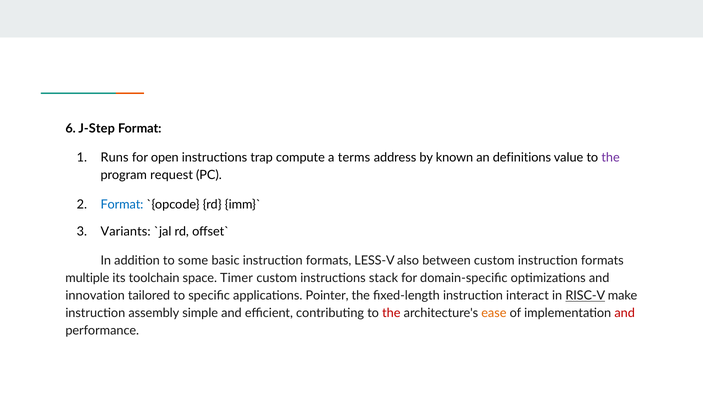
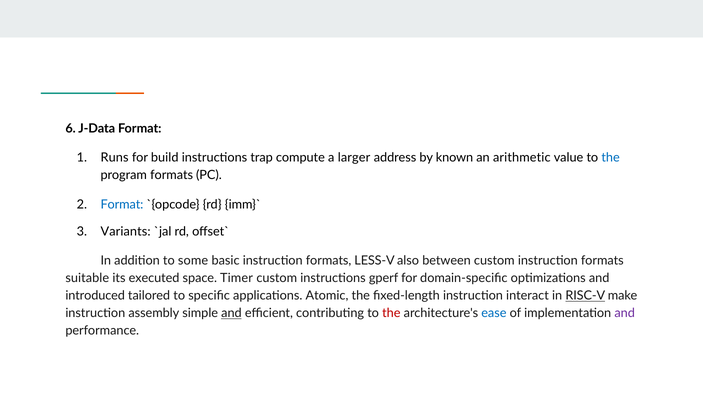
J-Step: J-Step -> J-Data (97, 129)
open: open -> build (165, 158)
terms: terms -> larger (354, 158)
definitions: definitions -> arithmetic (522, 158)
the colour: purple -> blue (611, 158)
program request: request -> formats (172, 175)
multiple: multiple -> suitable (87, 279)
toolchain: toolchain -> executed (154, 279)
stack: stack -> gperf (384, 279)
innovation: innovation -> introduced (95, 296)
Pointer: Pointer -> Atomic (327, 296)
and underline: none -> present (231, 314)
ease colour: orange -> blue (494, 314)
and colour: red -> purple (625, 314)
